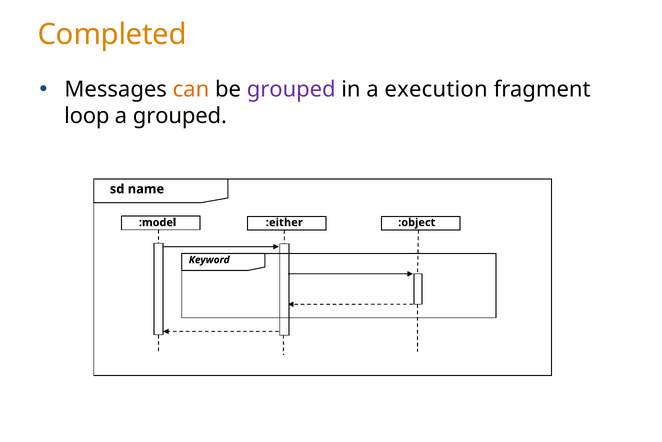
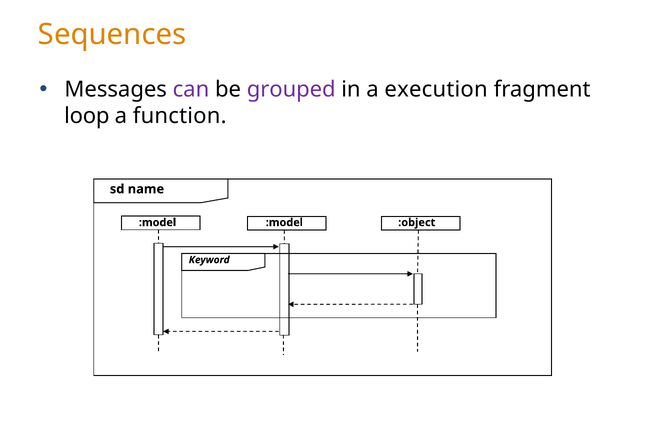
Completed: Completed -> Sequences (112, 34)
can colour: orange -> purple (191, 89)
a grouped: grouped -> function (180, 116)
:either: :either -> :model (284, 222)
